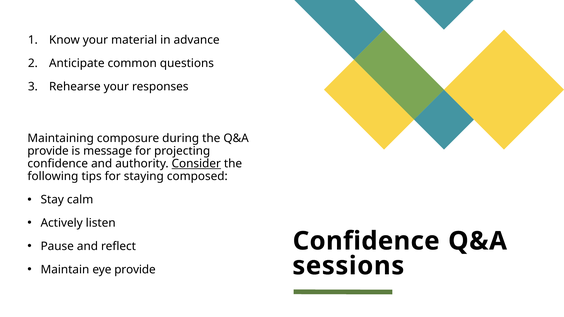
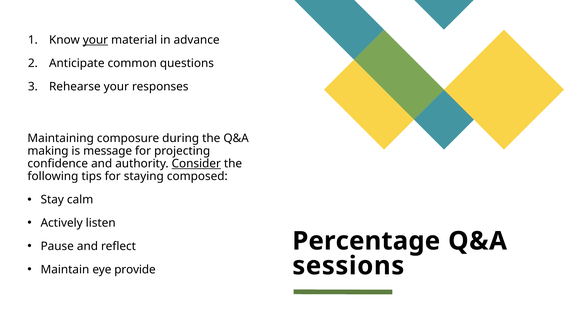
your underline: none -> present (95, 40)
provide: provide -> making (48, 151)
Confidence: Confidence -> Percentage (366, 241)
